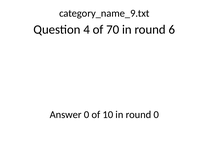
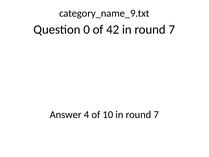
4: 4 -> 0 (87, 30)
70: 70 -> 42 (113, 30)
6: 6 -> 7 (172, 30)
Answer 0: 0 -> 4 (87, 115)
10 in round 0: 0 -> 7 (156, 115)
